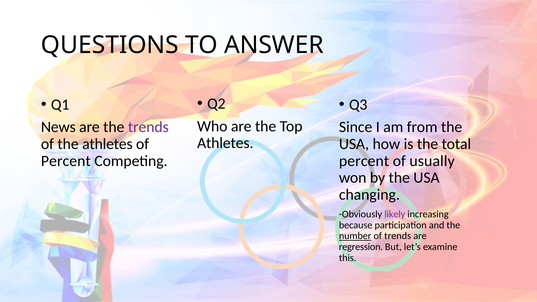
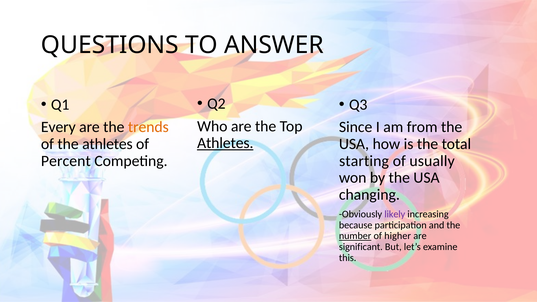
News: News -> Every (58, 127)
trends colour: purple -> orange (148, 127)
Athletes underline: none -> present (225, 143)
percent: percent -> starting (364, 161)
of trends: trends -> higher (398, 236)
regression: regression -> significant (361, 247)
